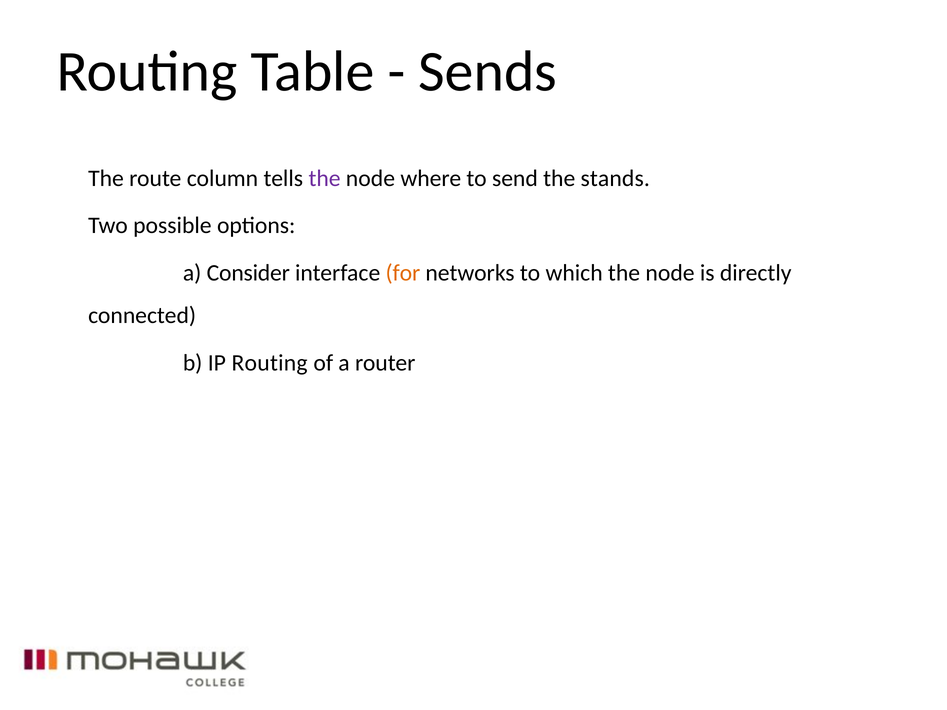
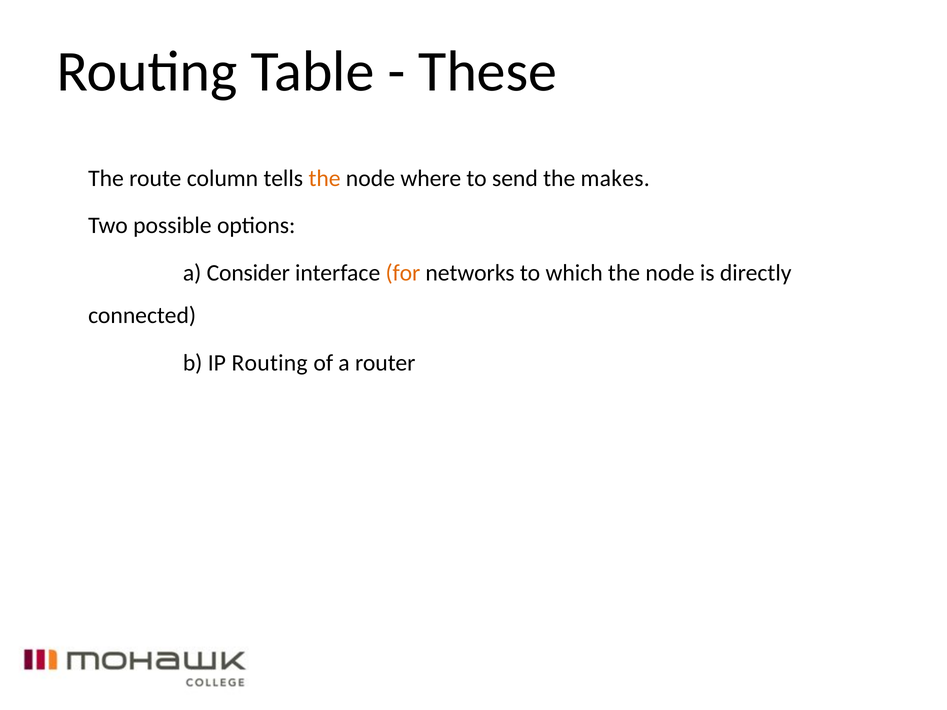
Sends: Sends -> These (488, 72)
the colour: purple -> orange (325, 178)
stands: stands -> makes (615, 178)
